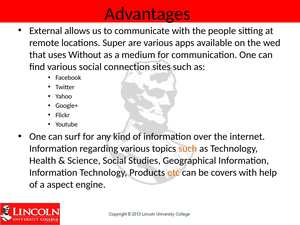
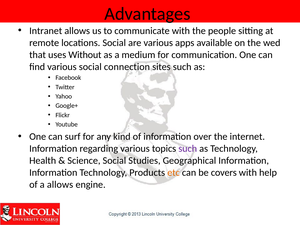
External: External -> Intranet (46, 31)
locations Super: Super -> Social (114, 43)
such colour: orange -> purple (188, 149)
a aspect: aspect -> allows (60, 185)
